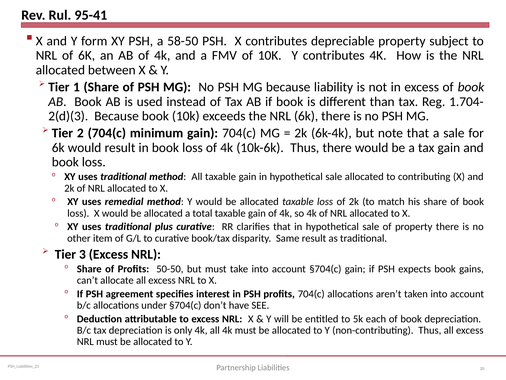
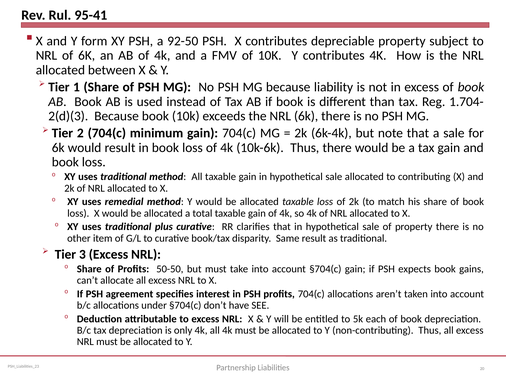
58-50: 58-50 -> 92-50 (183, 41)
